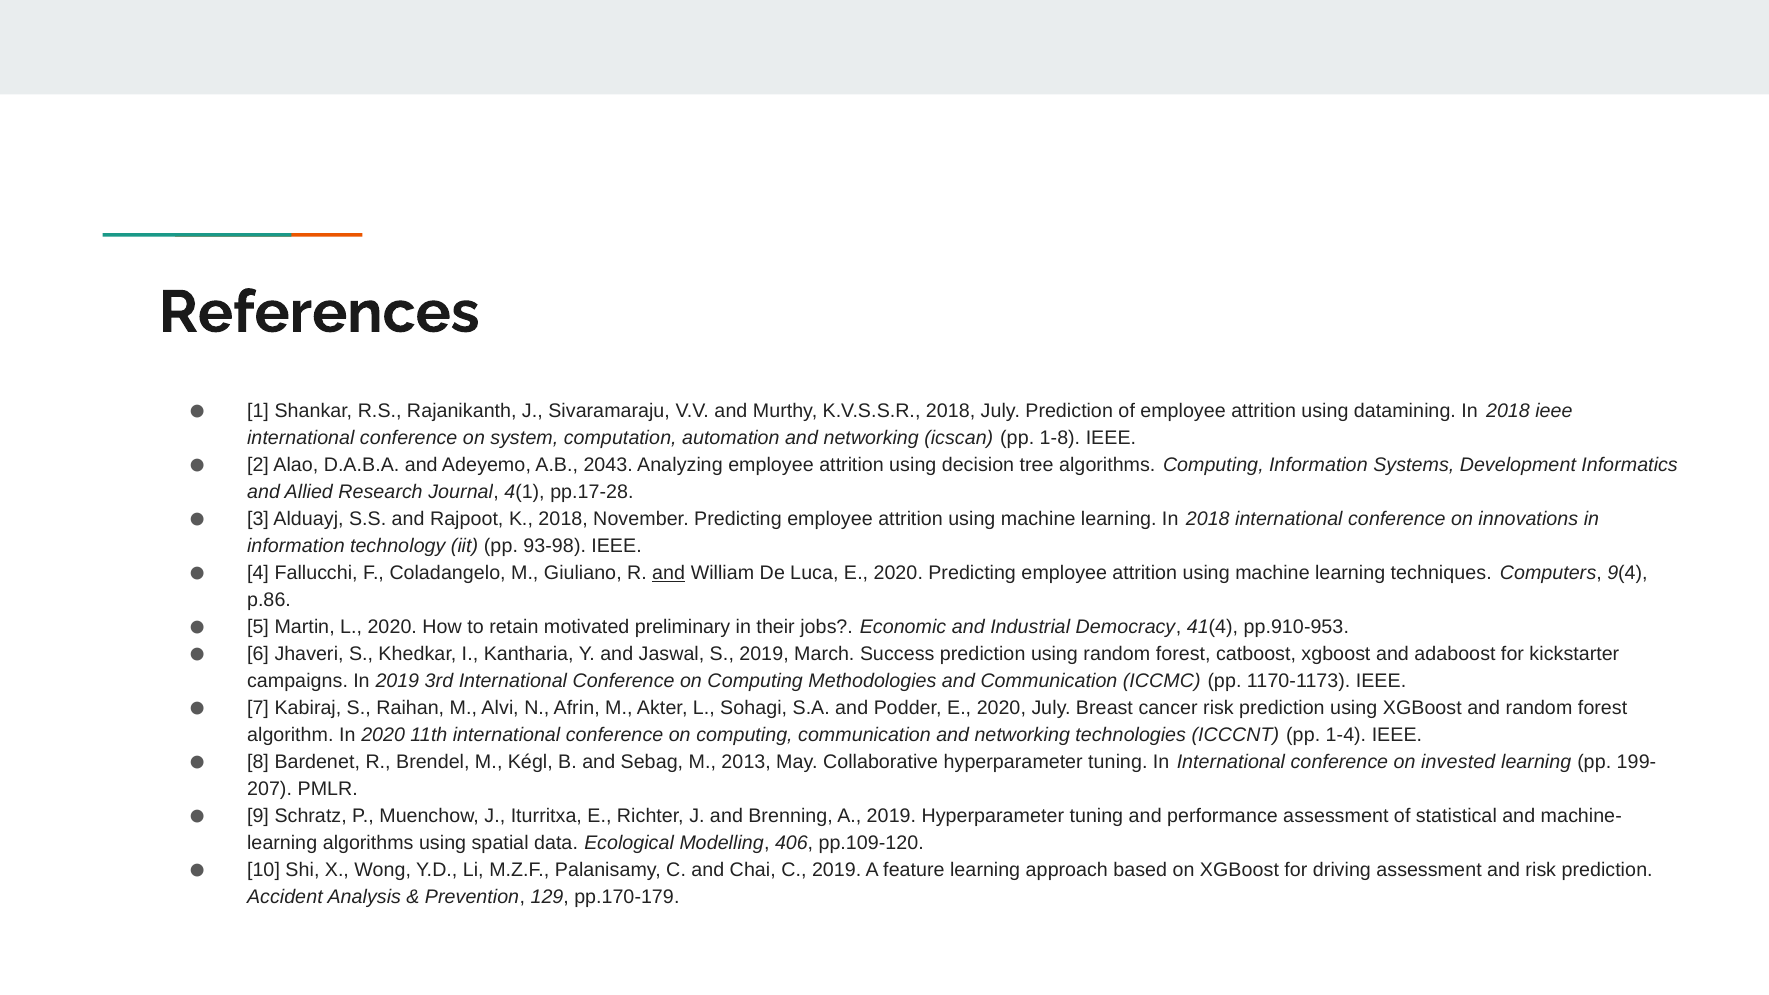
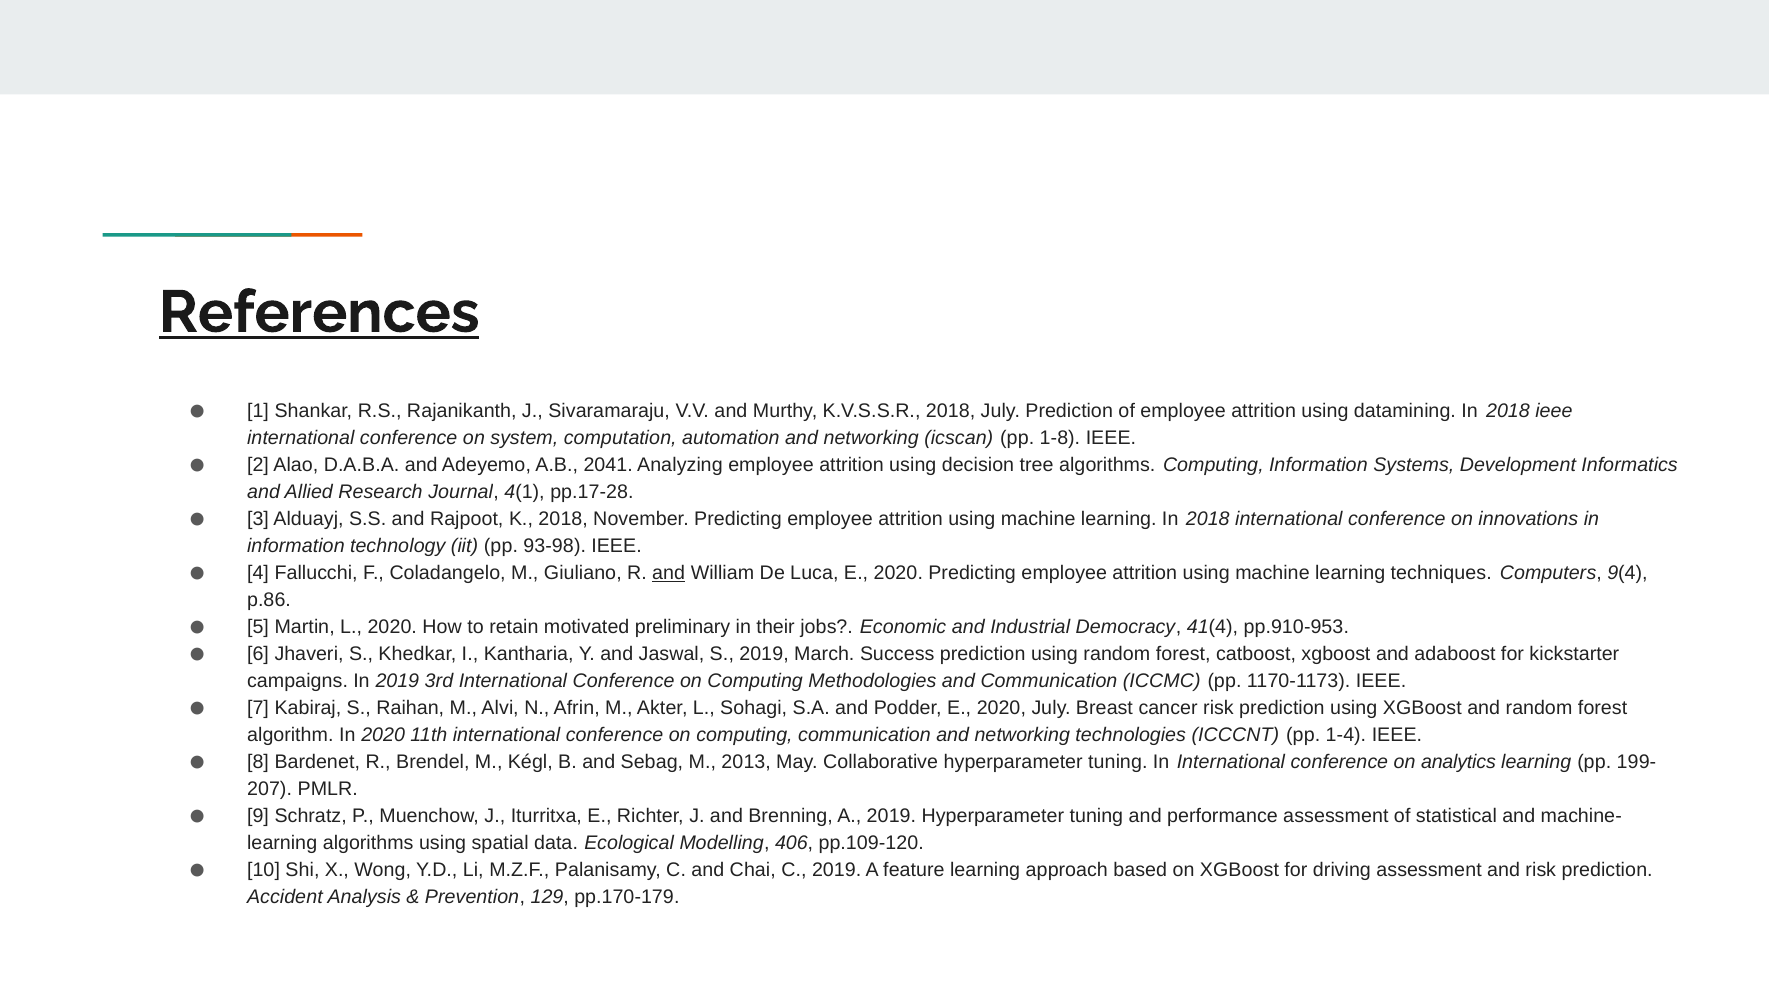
References underline: none -> present (319, 312)
2043: 2043 -> 2041 (608, 465)
invested: invested -> analytics (1458, 762)
